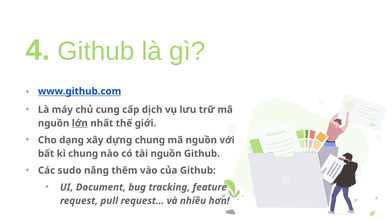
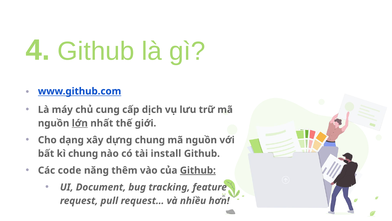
tài nguồn: nguồn -> install (166, 153)
sudo: sudo -> code (70, 170)
Github underline: none -> present (198, 170)
